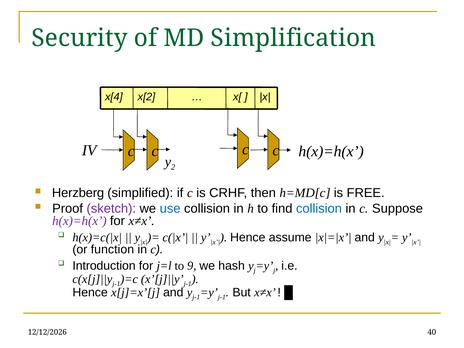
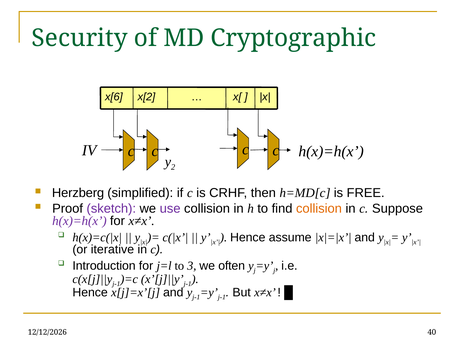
Simplification: Simplification -> Cryptographic (293, 38)
x[4: x[4 -> x[6 (114, 97)
use colour: blue -> purple (170, 209)
collision colour: blue -> orange (319, 209)
function: function -> iterative (112, 250)
9: 9 -> 3 (192, 266)
hash: hash -> often (232, 266)
